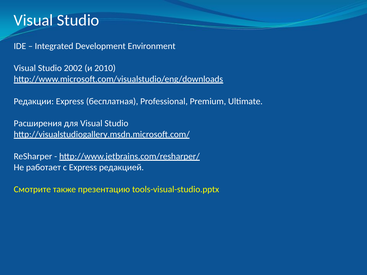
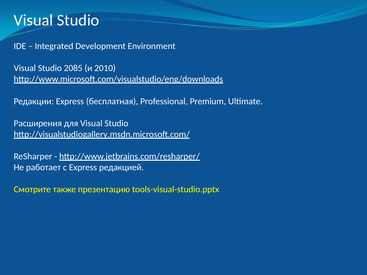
2002: 2002 -> 2085 (73, 68)
